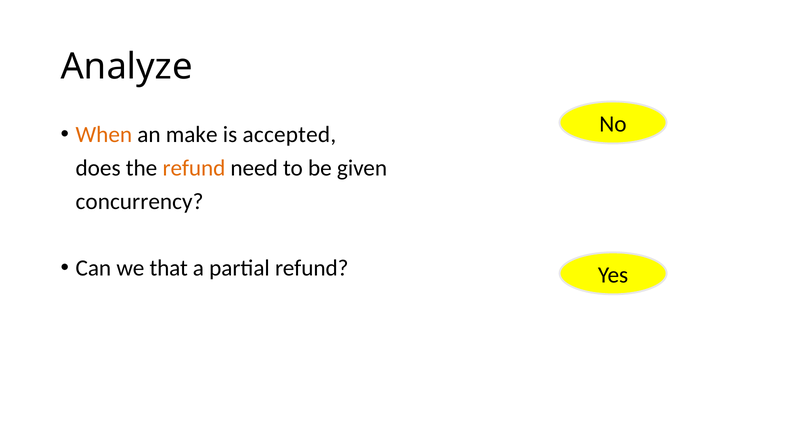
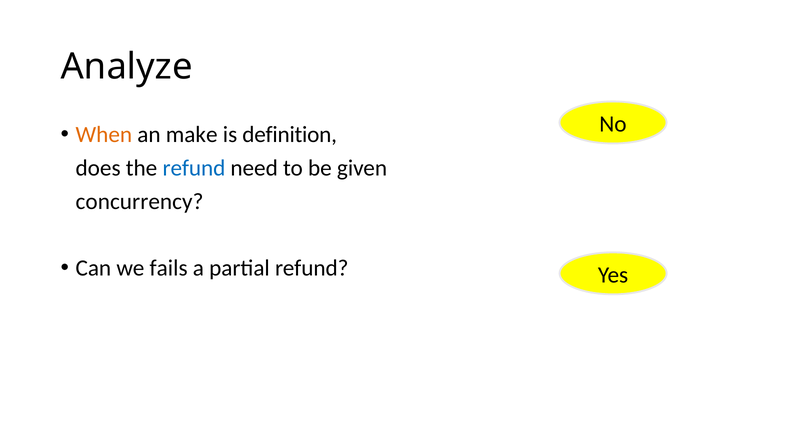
accepted: accepted -> definition (290, 135)
refund colour: orange -> blue (194, 168)
that: that -> fails (169, 268)
